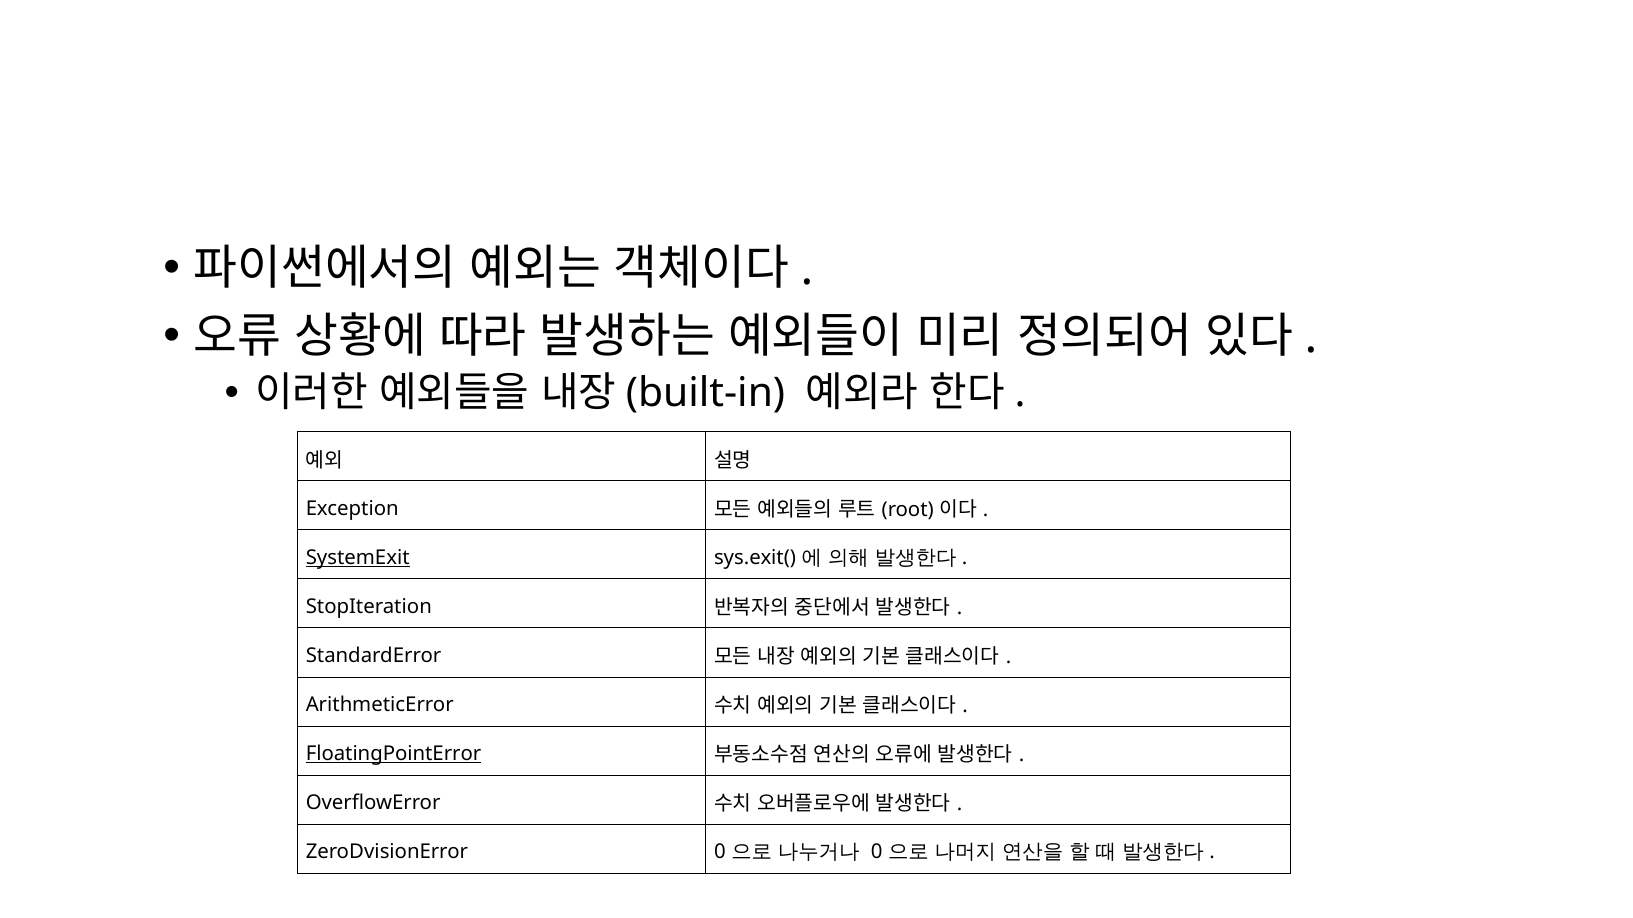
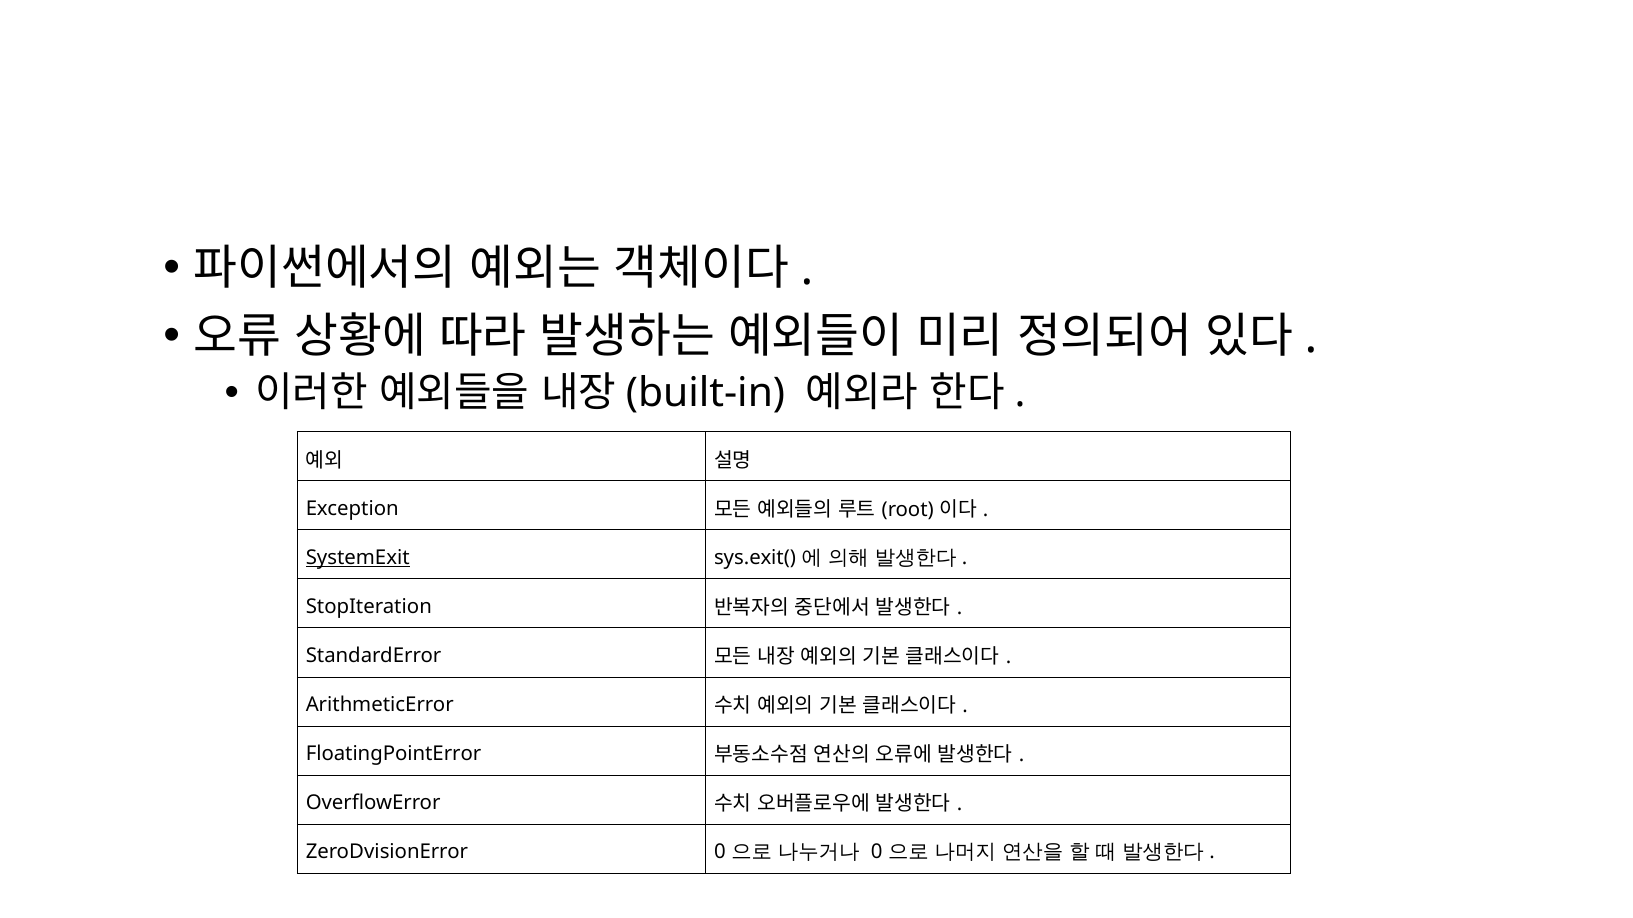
FloatingPointError underline: present -> none (394, 754)
